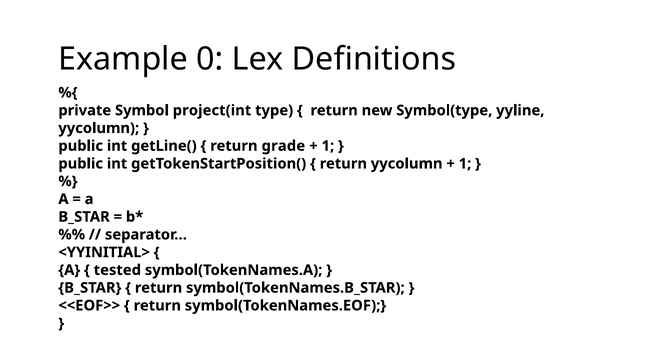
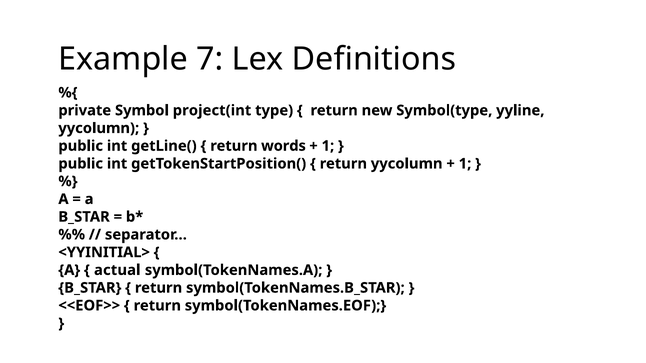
0: 0 -> 7 (210, 59)
grade: grade -> words (284, 146)
tested: tested -> actual (117, 270)
